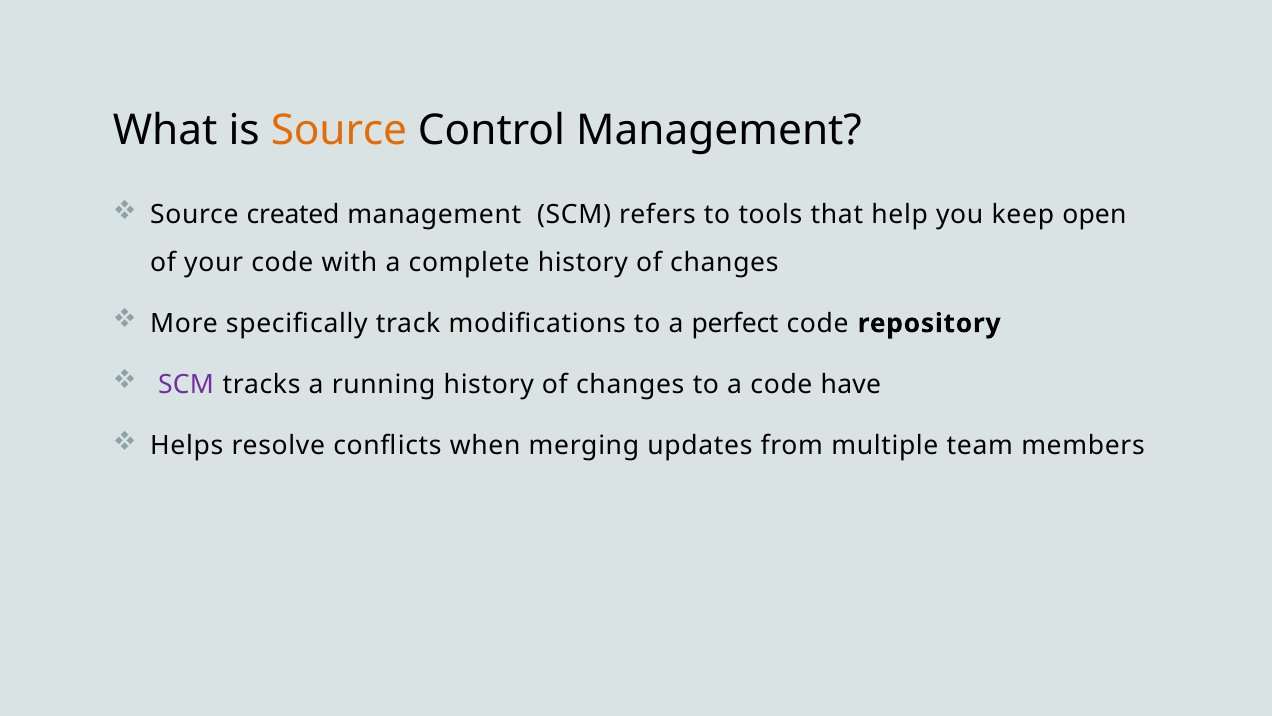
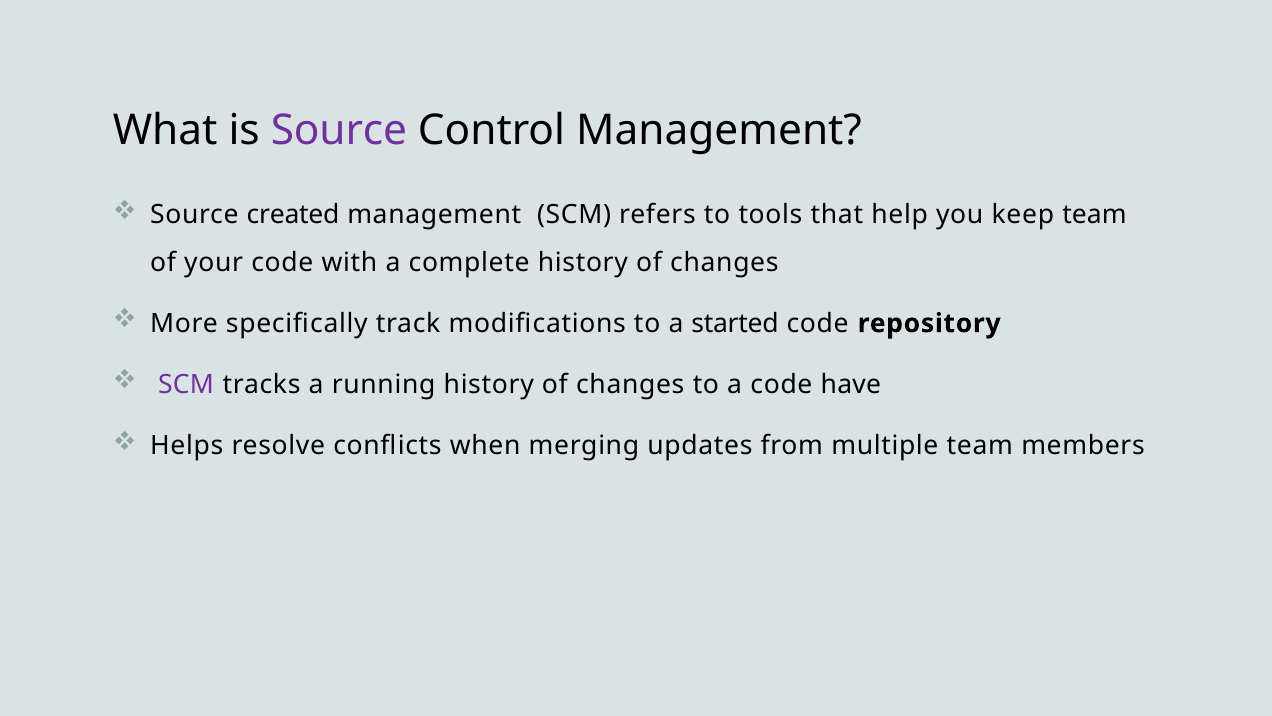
Source colour: orange -> purple (339, 130)
keep open: open -> team (1094, 214)
perfect: perfect -> started (735, 323)
